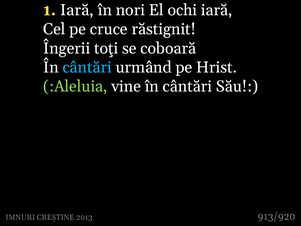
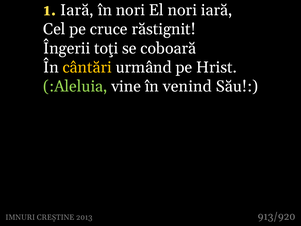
El ochi: ochi -> nori (182, 10)
cântări colour: light blue -> yellow (87, 67)
vine în cântări: cântări -> venind (187, 86)
